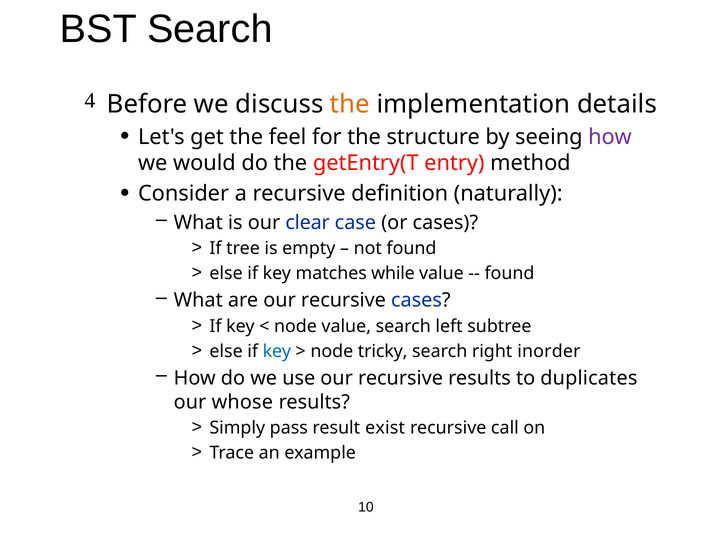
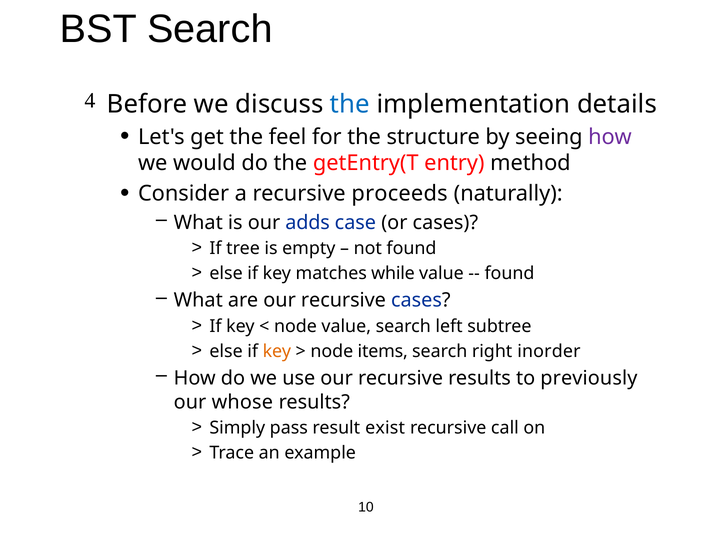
the colour: orange -> blue (350, 104)
definition: definition -> proceeds (400, 193)
clear: clear -> adds (308, 222)
key colour: blue -> orange (277, 351)
tricky: tricky -> items (383, 351)
duplicates: duplicates -> previously (589, 378)
